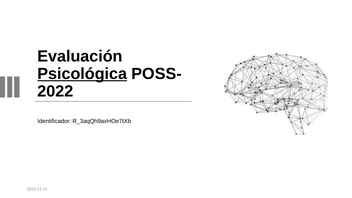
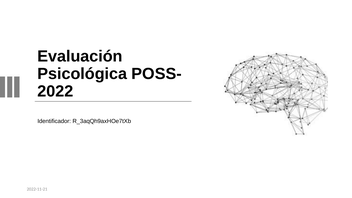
Psicológica underline: present -> none (82, 74)
